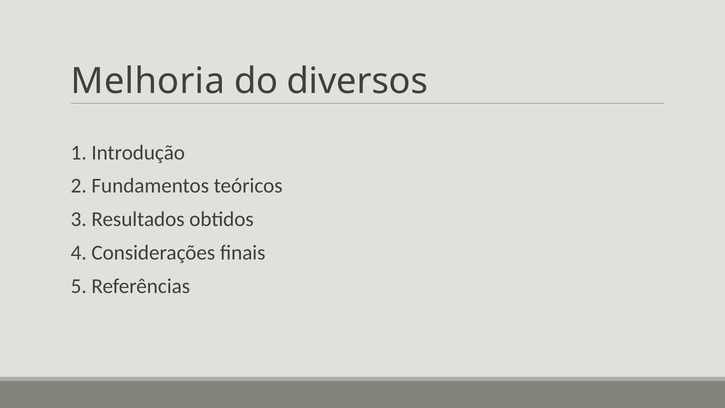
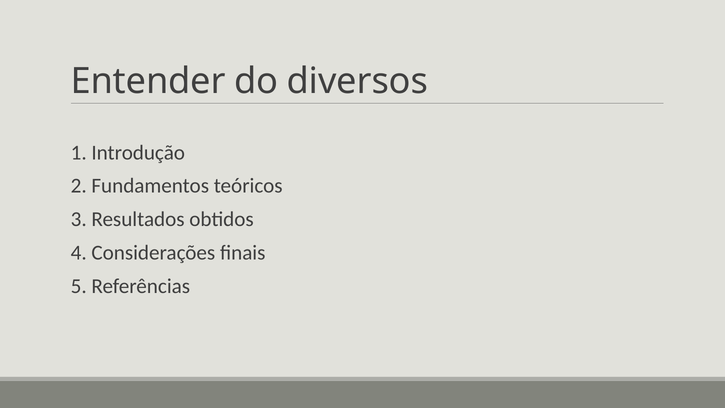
Melhoria: Melhoria -> Entender (148, 81)
